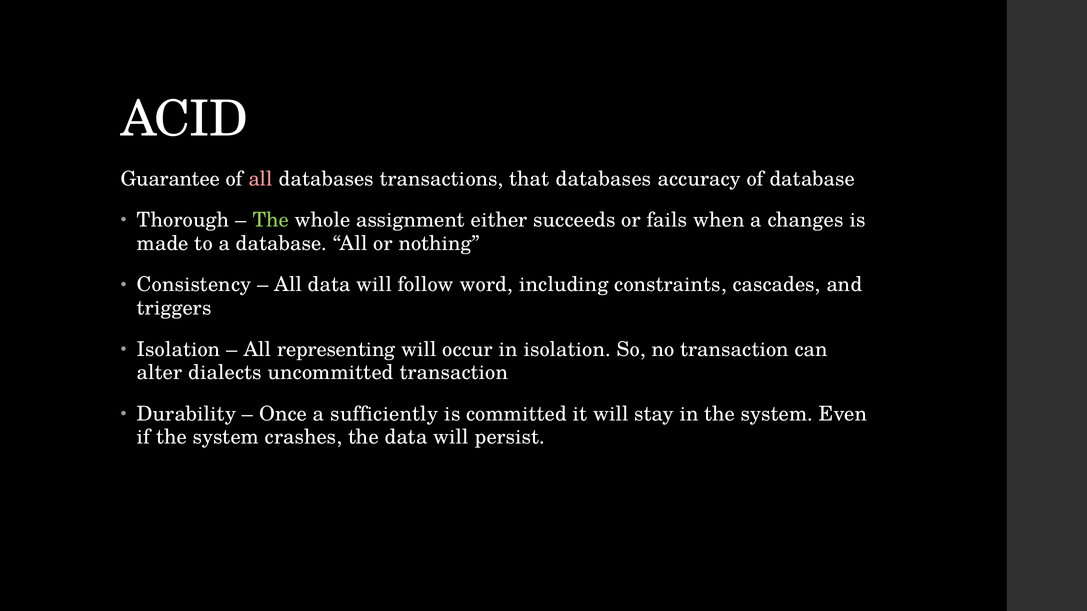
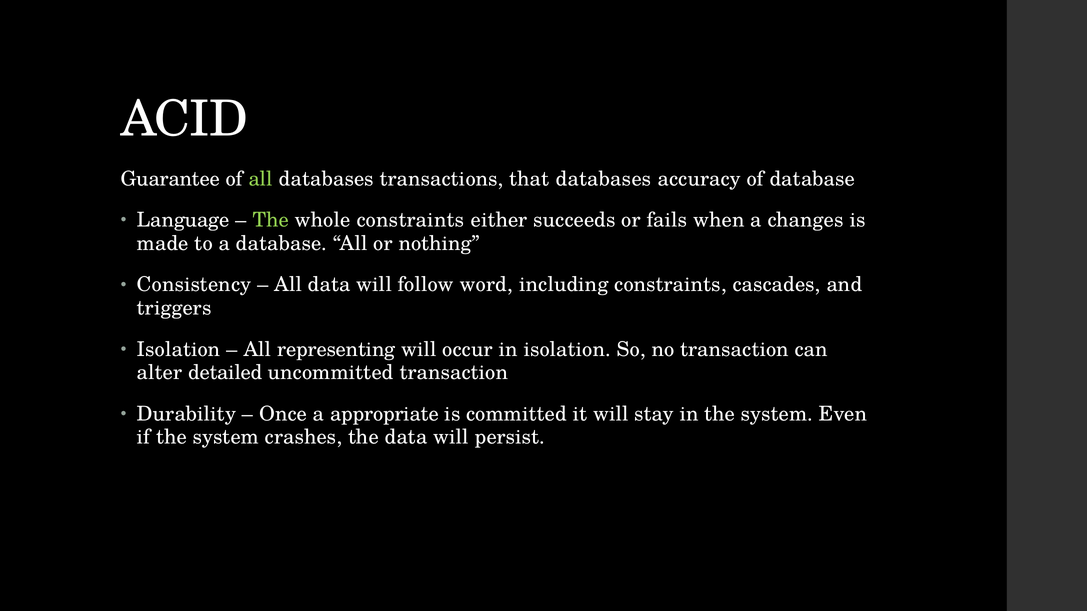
all colour: pink -> light green (261, 179)
Thorough: Thorough -> Language (183, 220)
whole assignment: assignment -> constraints (410, 220)
dialects: dialects -> detailed (225, 373)
sufficiently: sufficiently -> appropriate (384, 414)
